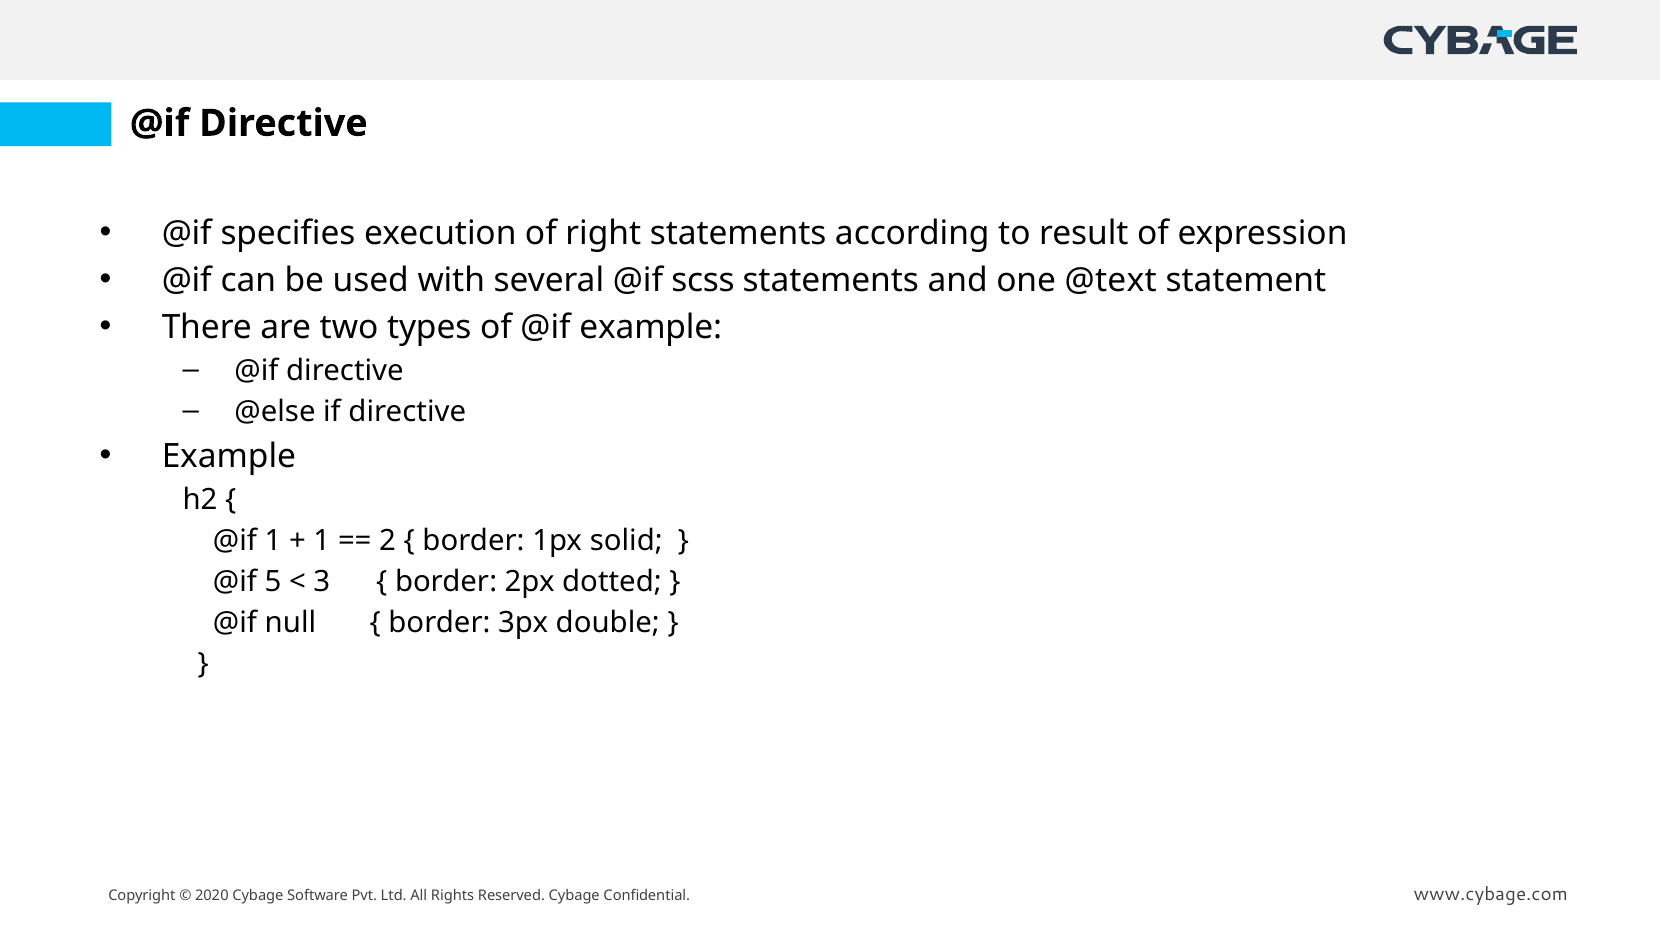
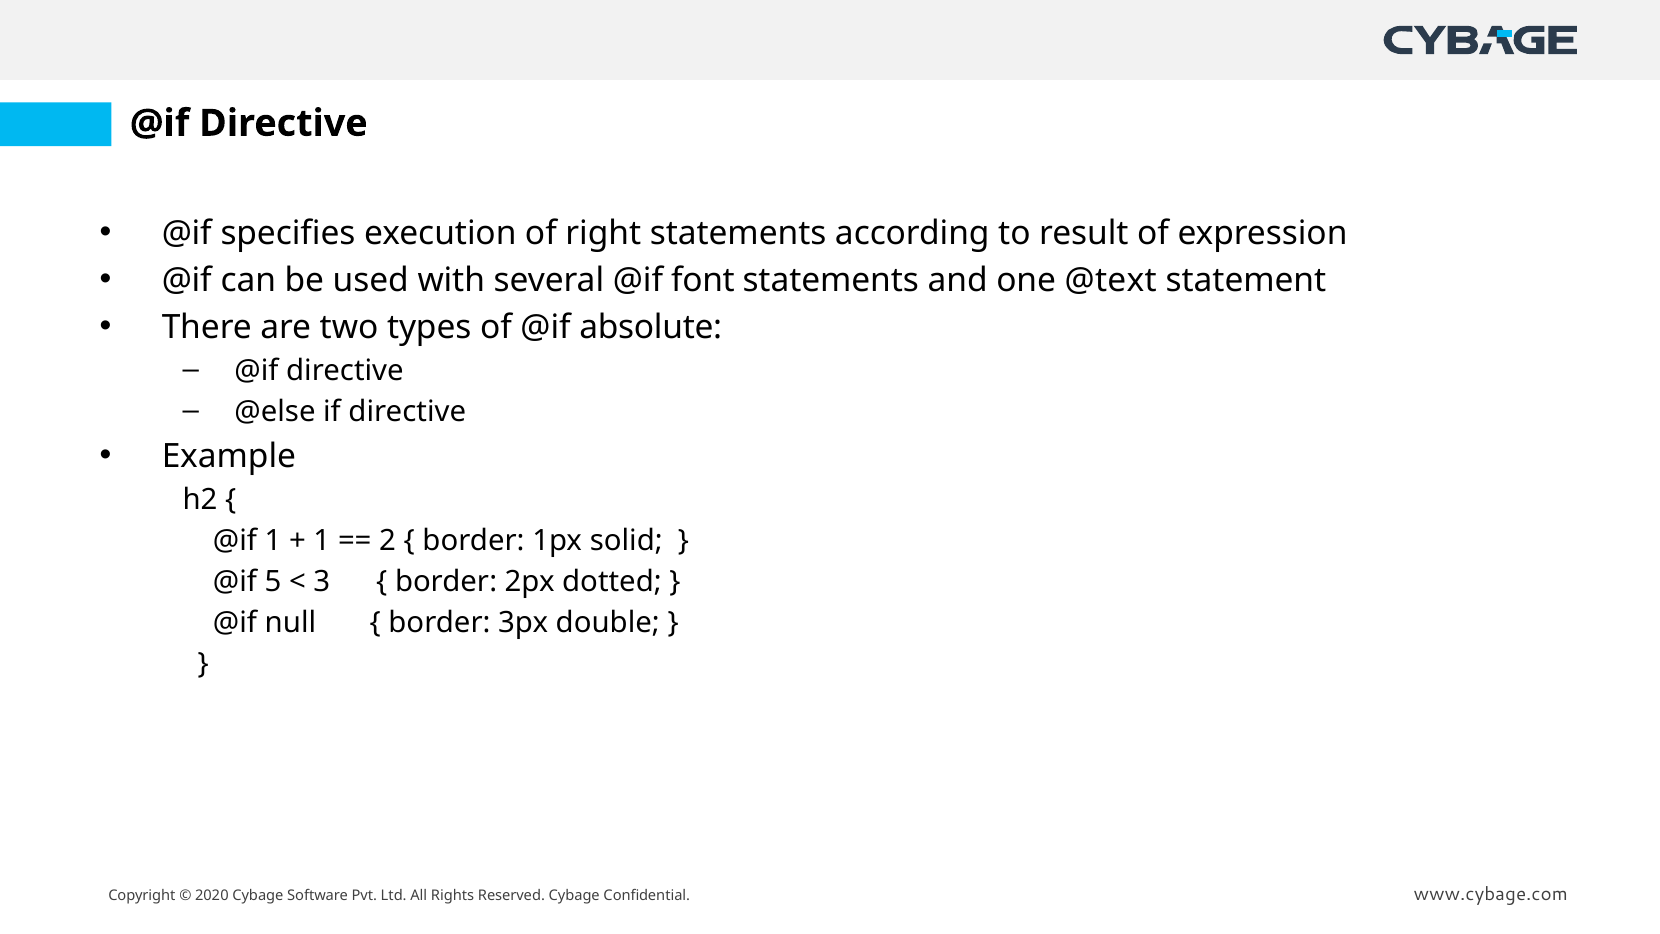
scss: scss -> font (703, 280)
@if example: example -> absolute (651, 327)
